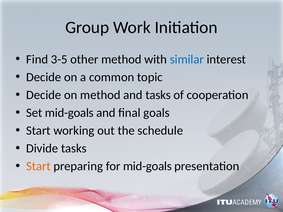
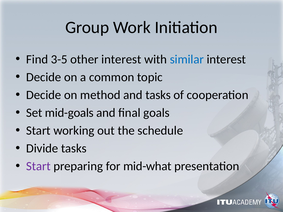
other method: method -> interest (121, 59)
Start colour: orange -> purple (38, 166)
for mid-goals: mid-goals -> mid-what (147, 166)
